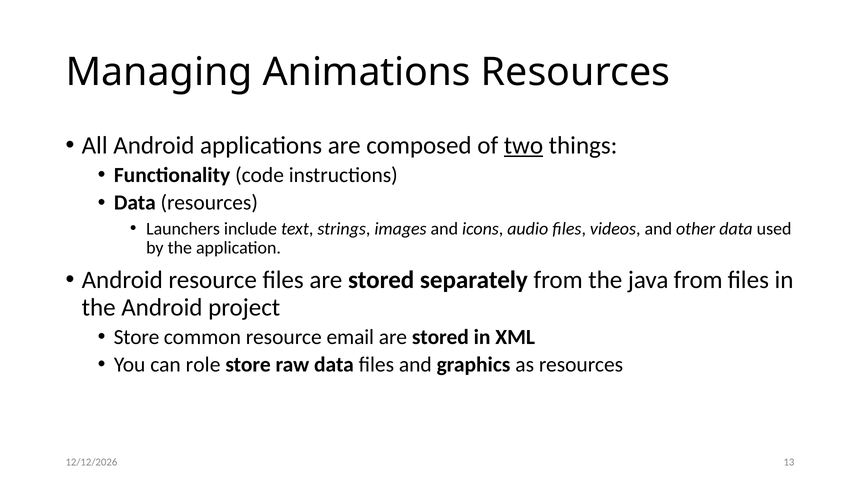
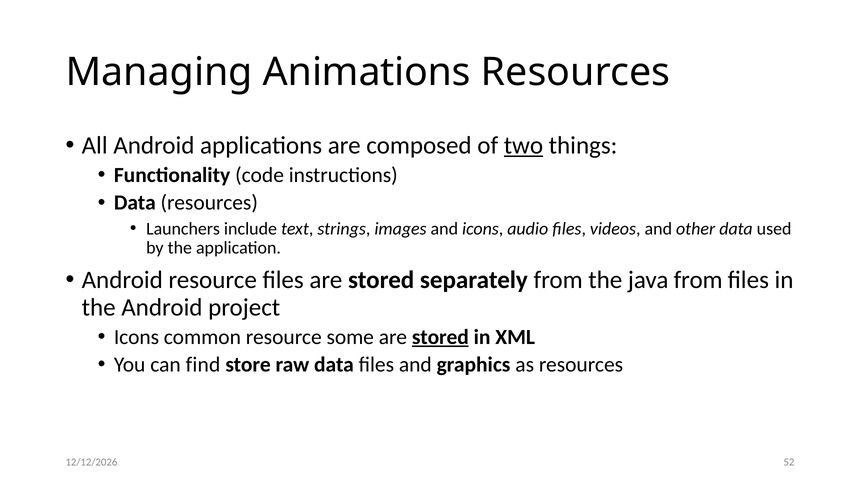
Store: Store -> Icons (136, 337)
email: email -> some (350, 337)
stored underline: none -> present (440, 337)
role: role -> find (203, 364)
13: 13 -> 52 (789, 462)
